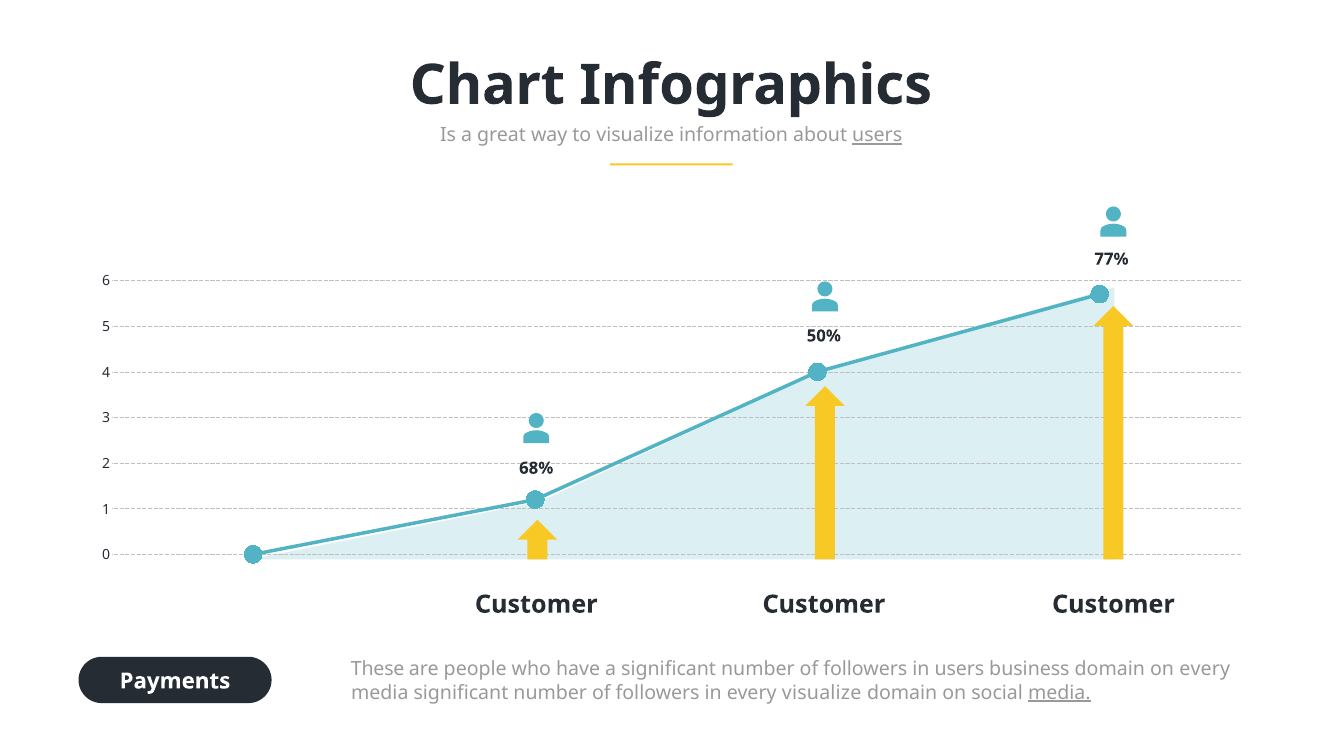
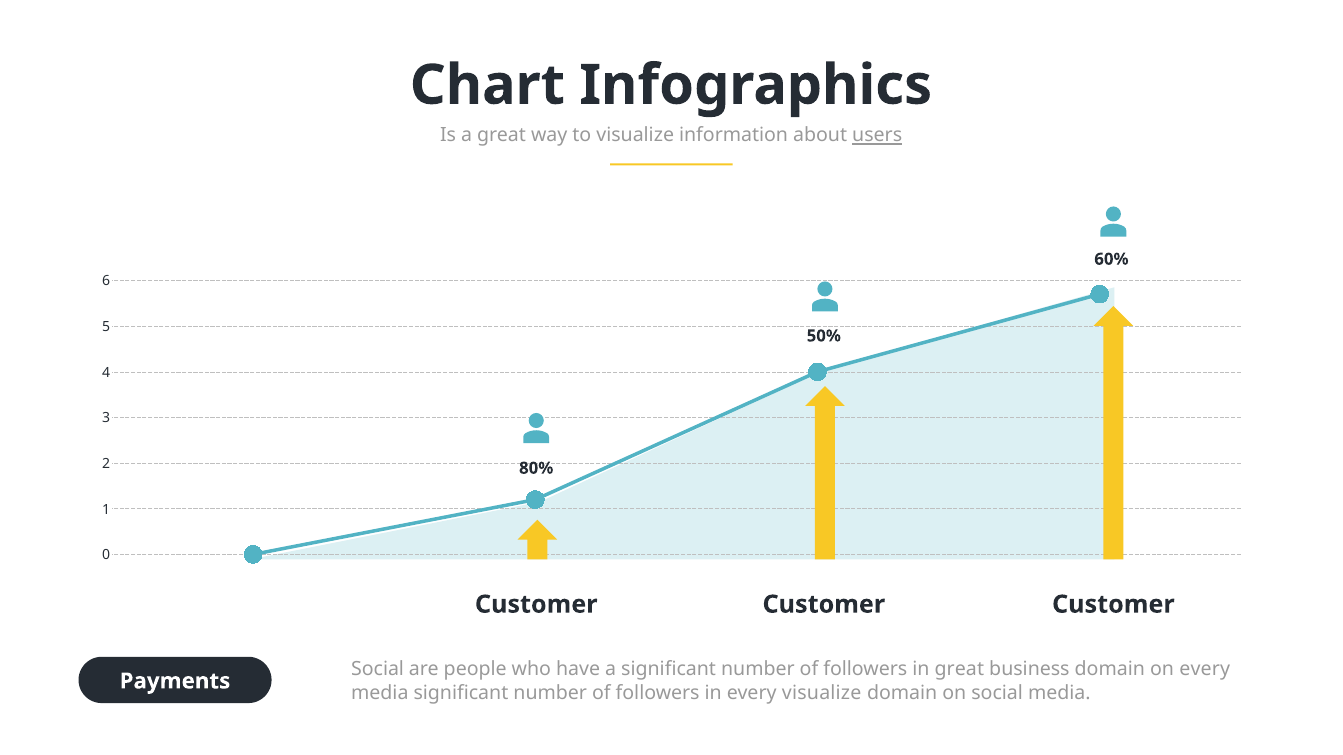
77%: 77% -> 60% (1111, 259)
68%: 68% -> 80% (536, 468)
These: These -> Social (378, 669)
in users: users -> great (959, 669)
media underline: present -> none (1059, 693)
